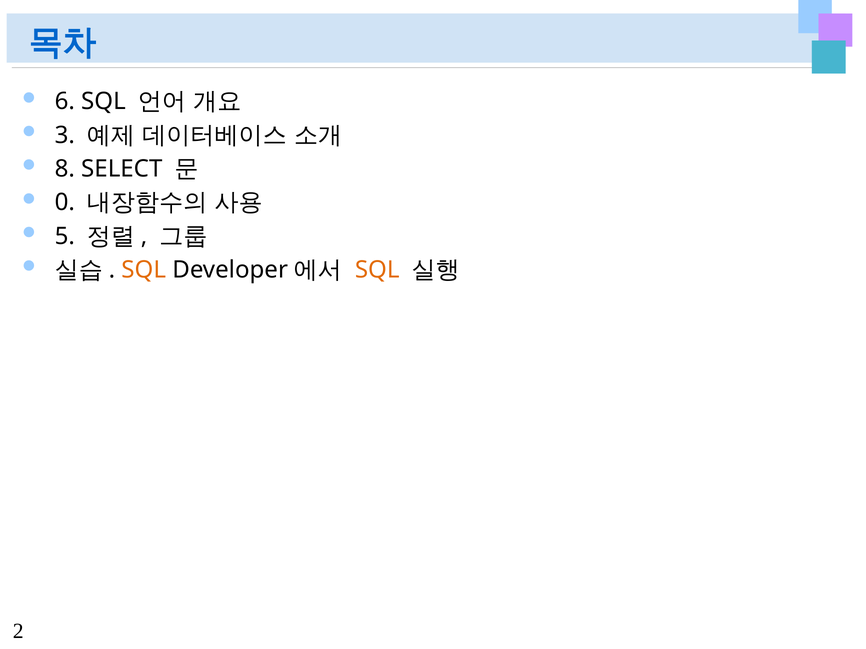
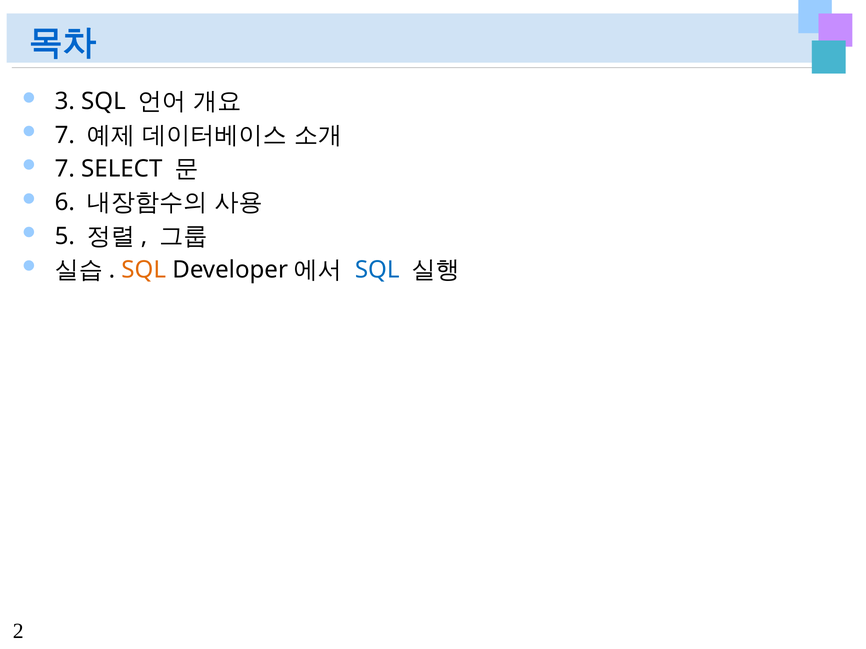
6: 6 -> 3 (65, 102)
3: 3 -> 7 (65, 135)
8: 8 -> 7 (65, 169)
0: 0 -> 6 (65, 203)
SQL colour: orange -> blue (377, 270)
